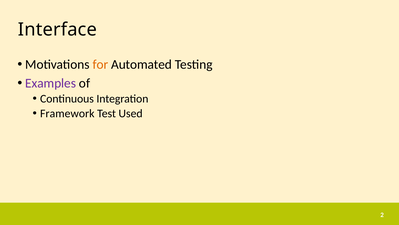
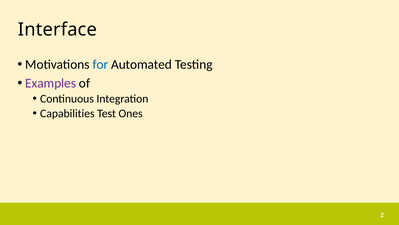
for colour: orange -> blue (100, 64)
Framework: Framework -> Capabilities (67, 113)
Used: Used -> Ones (131, 113)
